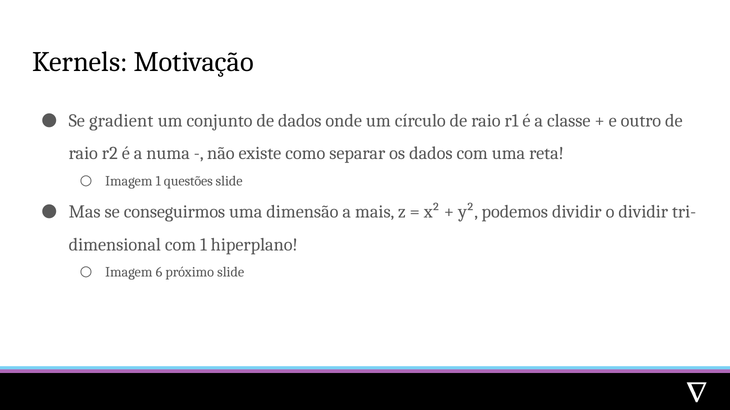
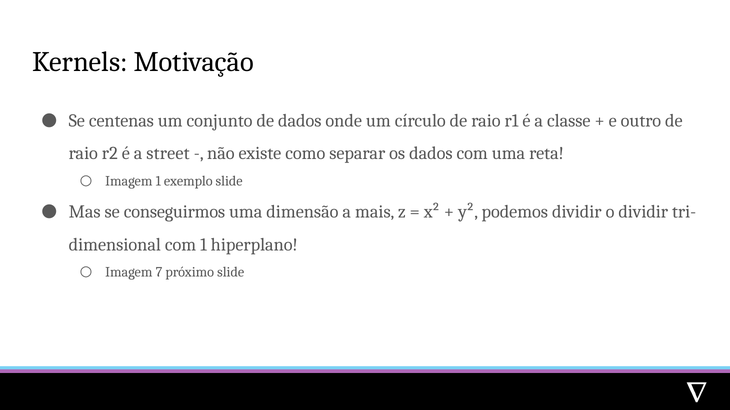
gradient: gradient -> centenas (121, 121)
numa: numa -> street (168, 154)
questões: questões -> exemplo (188, 181)
6: 6 -> 7 (159, 273)
